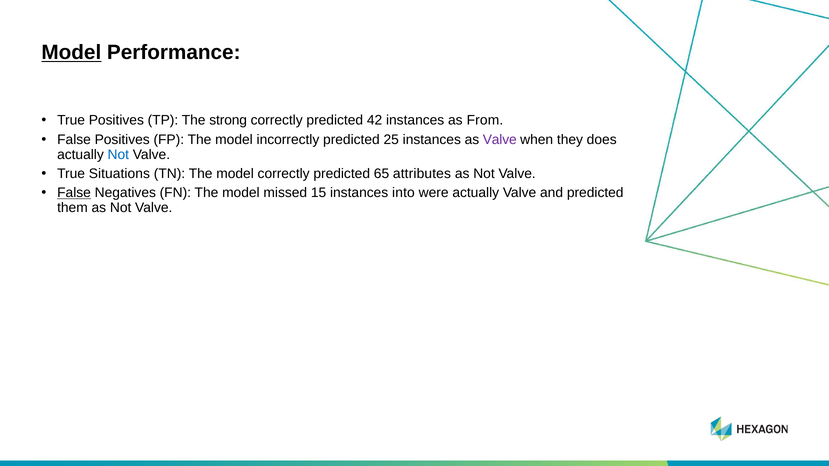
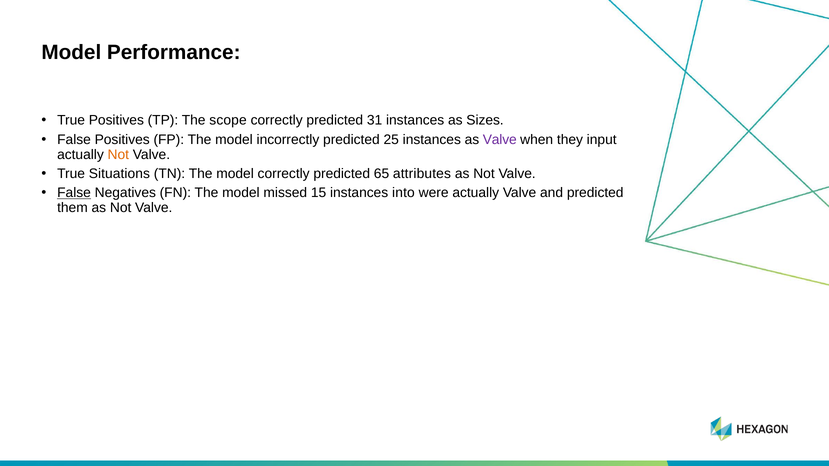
Model underline: present -> none (71, 53)
strong: strong -> scope (228, 120)
42: 42 -> 31 (375, 120)
From: From -> Sizes (485, 120)
does: does -> input (602, 140)
Not colour: blue -> orange (118, 155)
